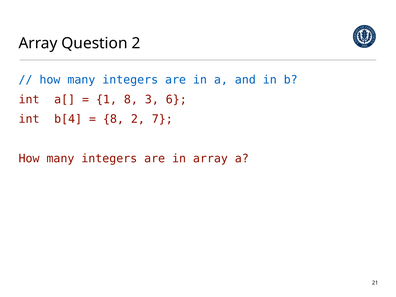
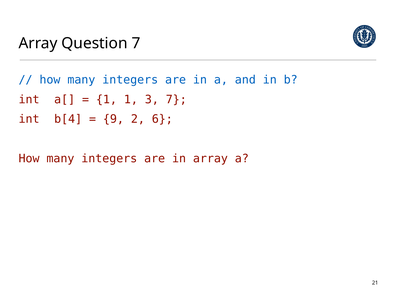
Question 2: 2 -> 7 (136, 43)
1 8: 8 -> 1 (131, 99)
3 6: 6 -> 7 (176, 99)
8: 8 -> 9 (113, 119)
7: 7 -> 6 (162, 119)
